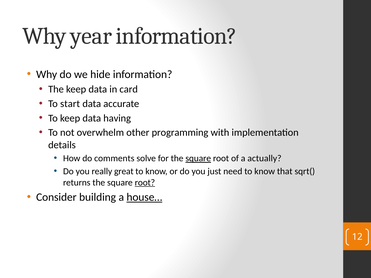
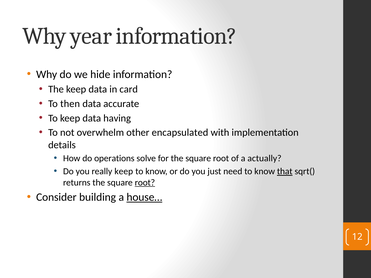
start: start -> then (70, 104)
programming: programming -> encapsulated (180, 133)
comments: comments -> operations (114, 159)
square underline: present -> none (198, 159)
really great: great -> keep (124, 172)
that underline: none -> present (285, 172)
